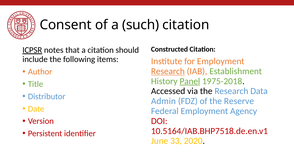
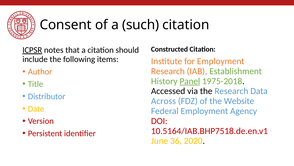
Research underline: present -> none (168, 71)
Admin: Admin -> Across (163, 101)
Reserve: Reserve -> Website (239, 101)
33: 33 -> 36 (176, 140)
